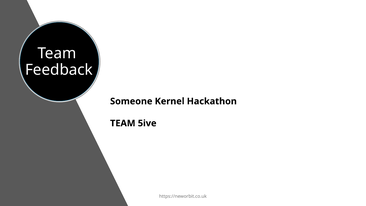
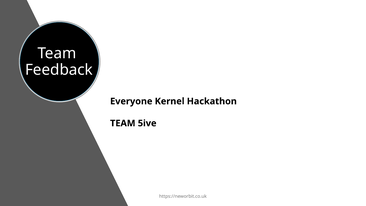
Someone: Someone -> Everyone (131, 101)
